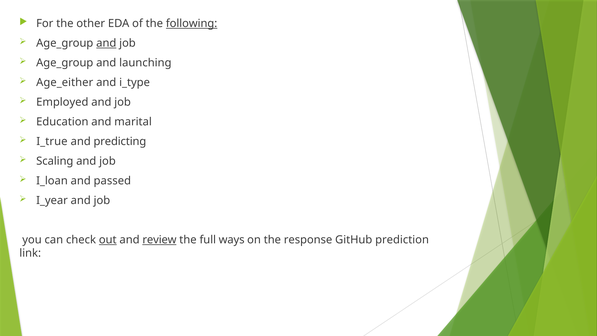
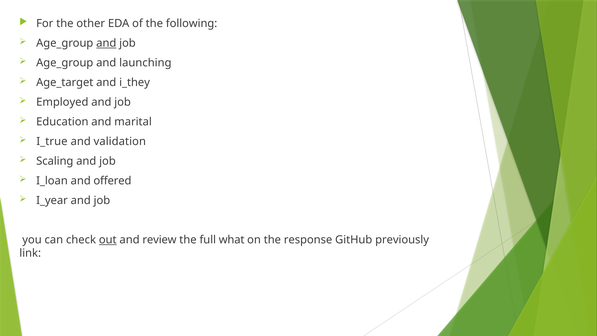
following underline: present -> none (192, 23)
Age_either: Age_either -> Age_target (65, 82)
i_type: i_type -> i_they (135, 82)
predicting: predicting -> validation (120, 141)
passed: passed -> offered (112, 181)
review underline: present -> none (159, 240)
ways: ways -> what (232, 240)
prediction: prediction -> previously (402, 240)
